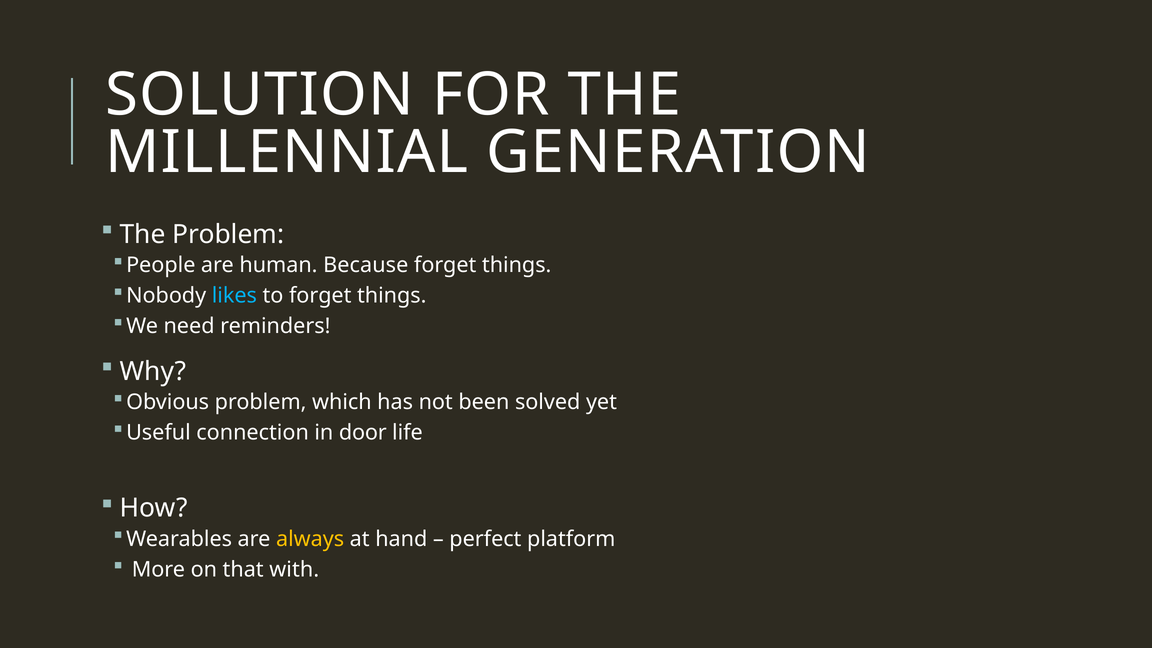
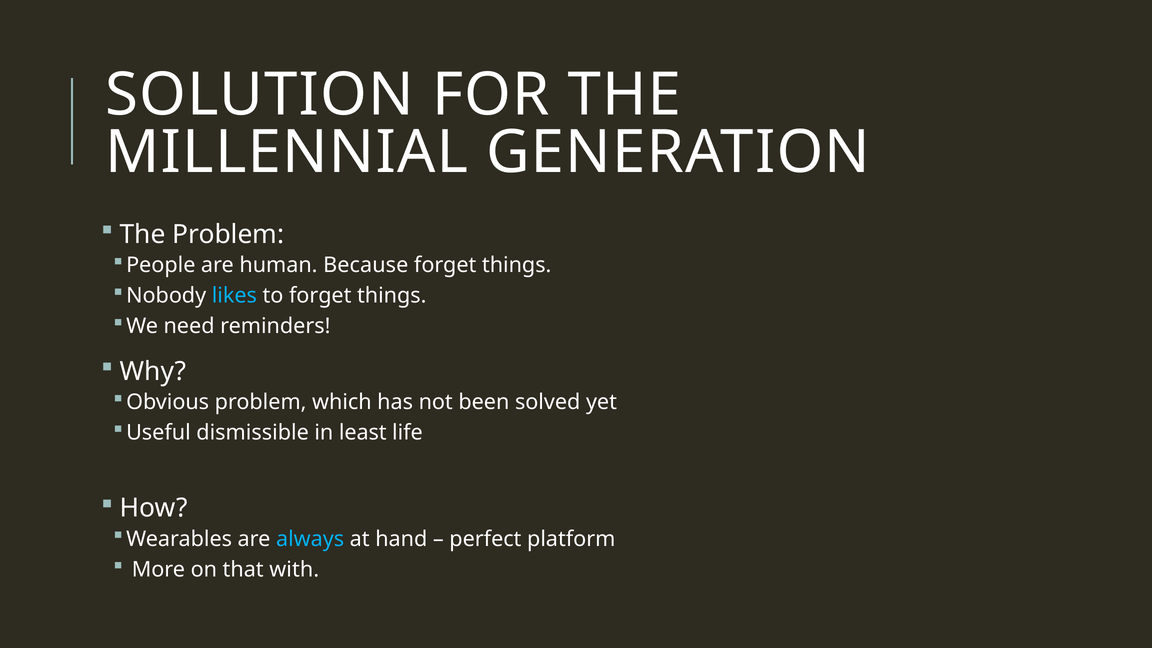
connection: connection -> dismissible (253, 433)
door: door -> least (363, 433)
always colour: yellow -> light blue (310, 539)
